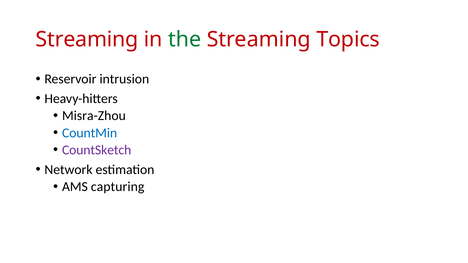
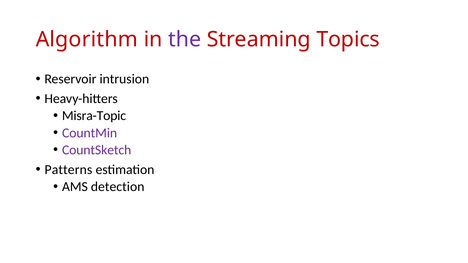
Streaming: Streaming -> Algorithm (87, 39)
the colour: green -> purple (185, 39)
Misra-Zhou: Misra-Zhou -> Misra-Topic (94, 116)
CountMin colour: blue -> purple (90, 133)
Network: Network -> Patterns (68, 170)
capturing: capturing -> detection (118, 187)
